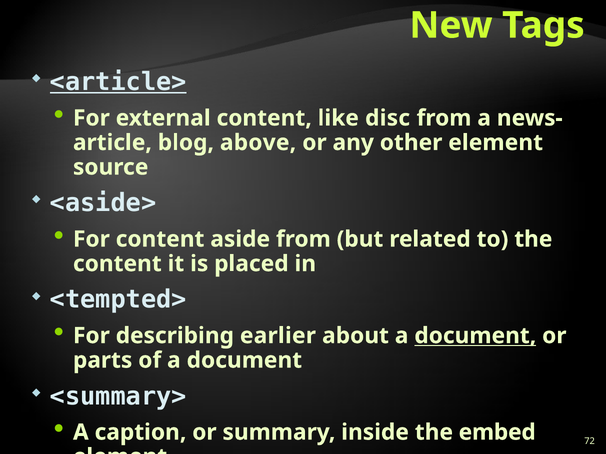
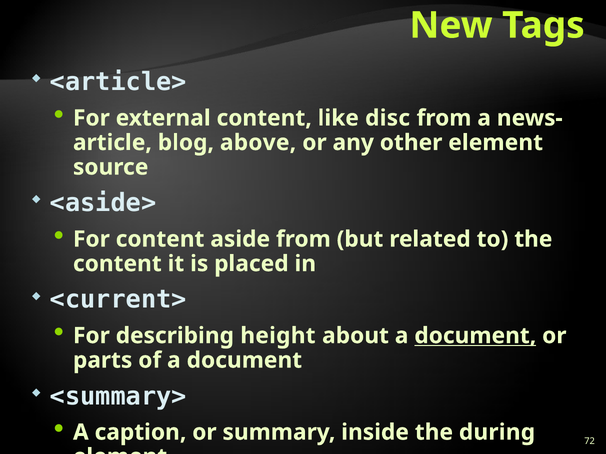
<article> underline: present -> none (118, 82)
<tempted>: <tempted> -> <current> (118, 300)
earlier: earlier -> height (278, 336)
embed: embed -> during (497, 433)
